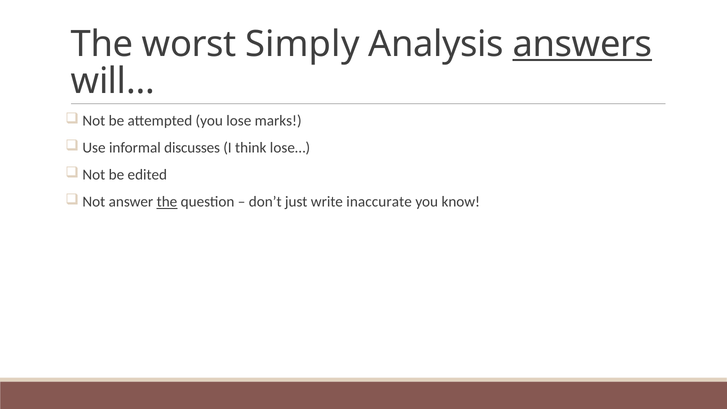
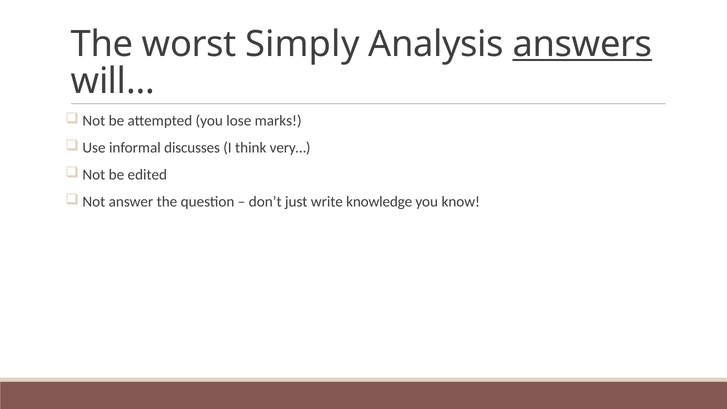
lose…: lose… -> very… (290, 148)
the underline: present -> none (167, 202)
inaccurate: inaccurate -> knowledge (379, 202)
